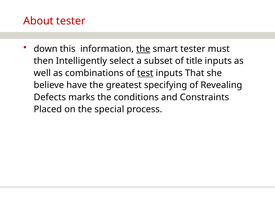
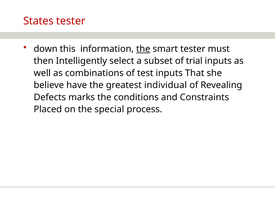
About: About -> States (38, 21)
title: title -> trial (194, 61)
test underline: present -> none (145, 73)
specifying: specifying -> individual (166, 85)
